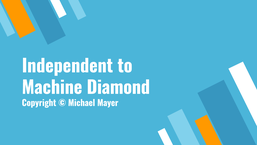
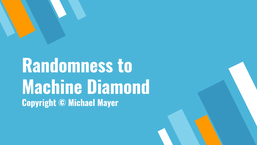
Independent: Independent -> Randomness (67, 66)
